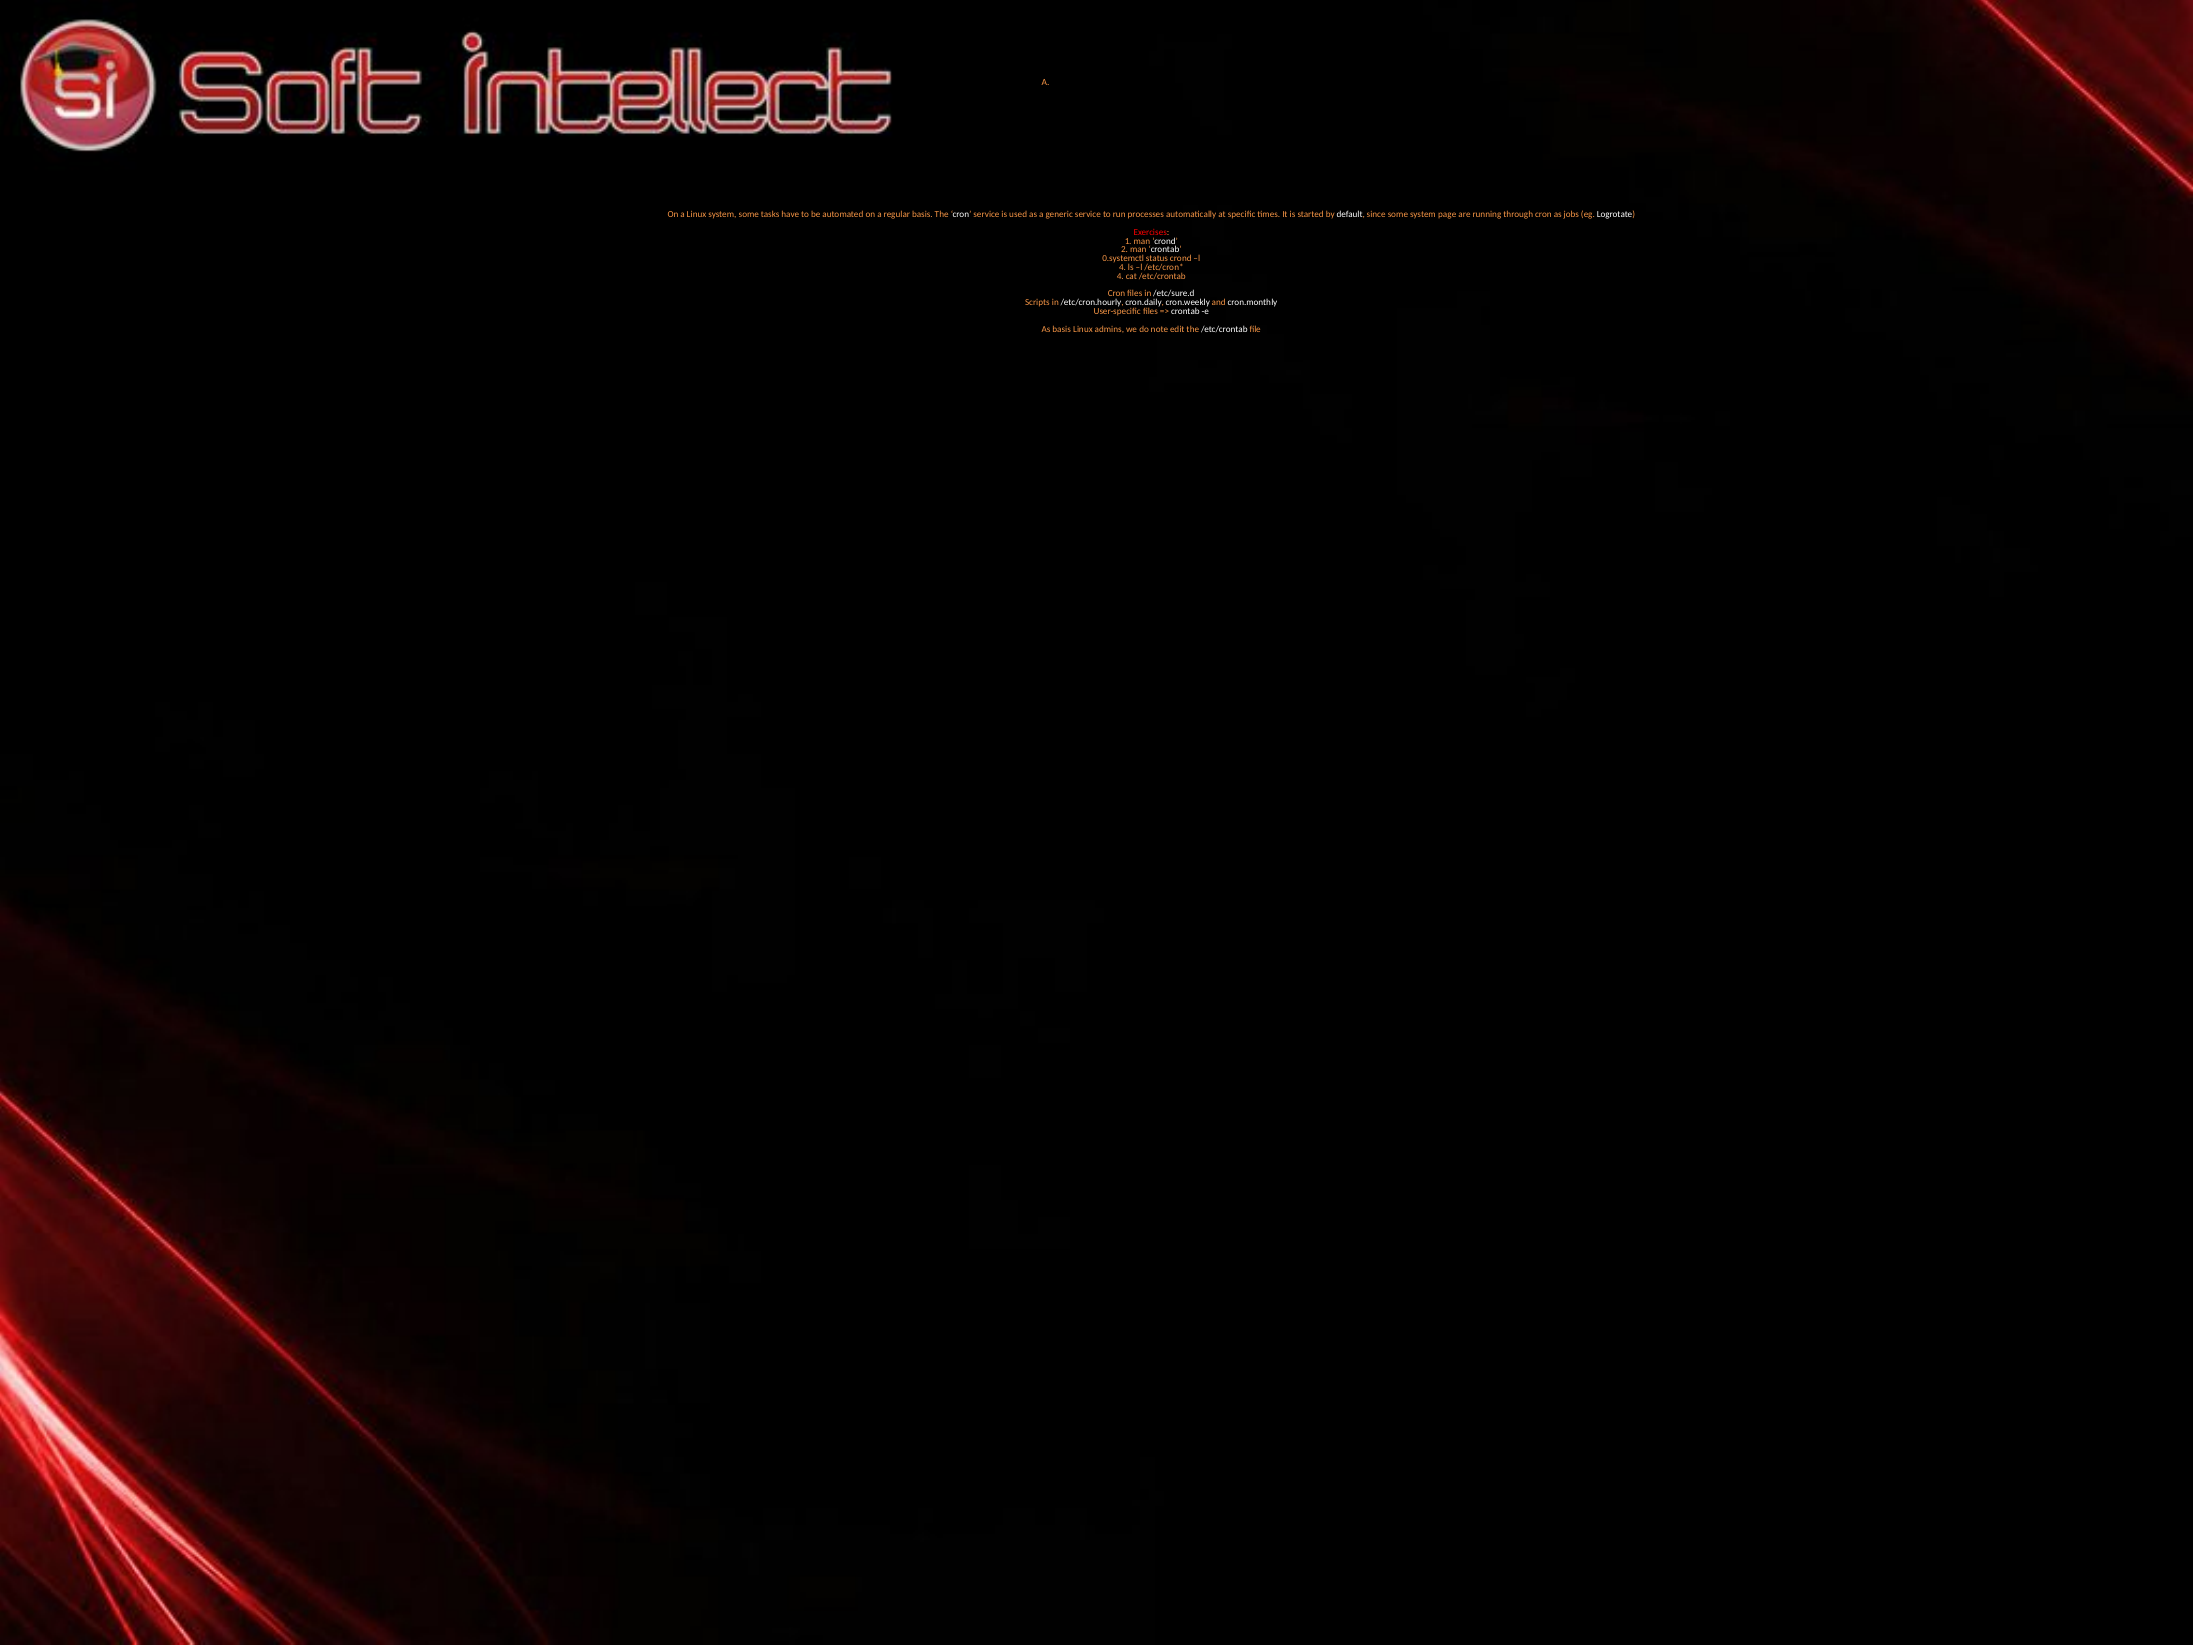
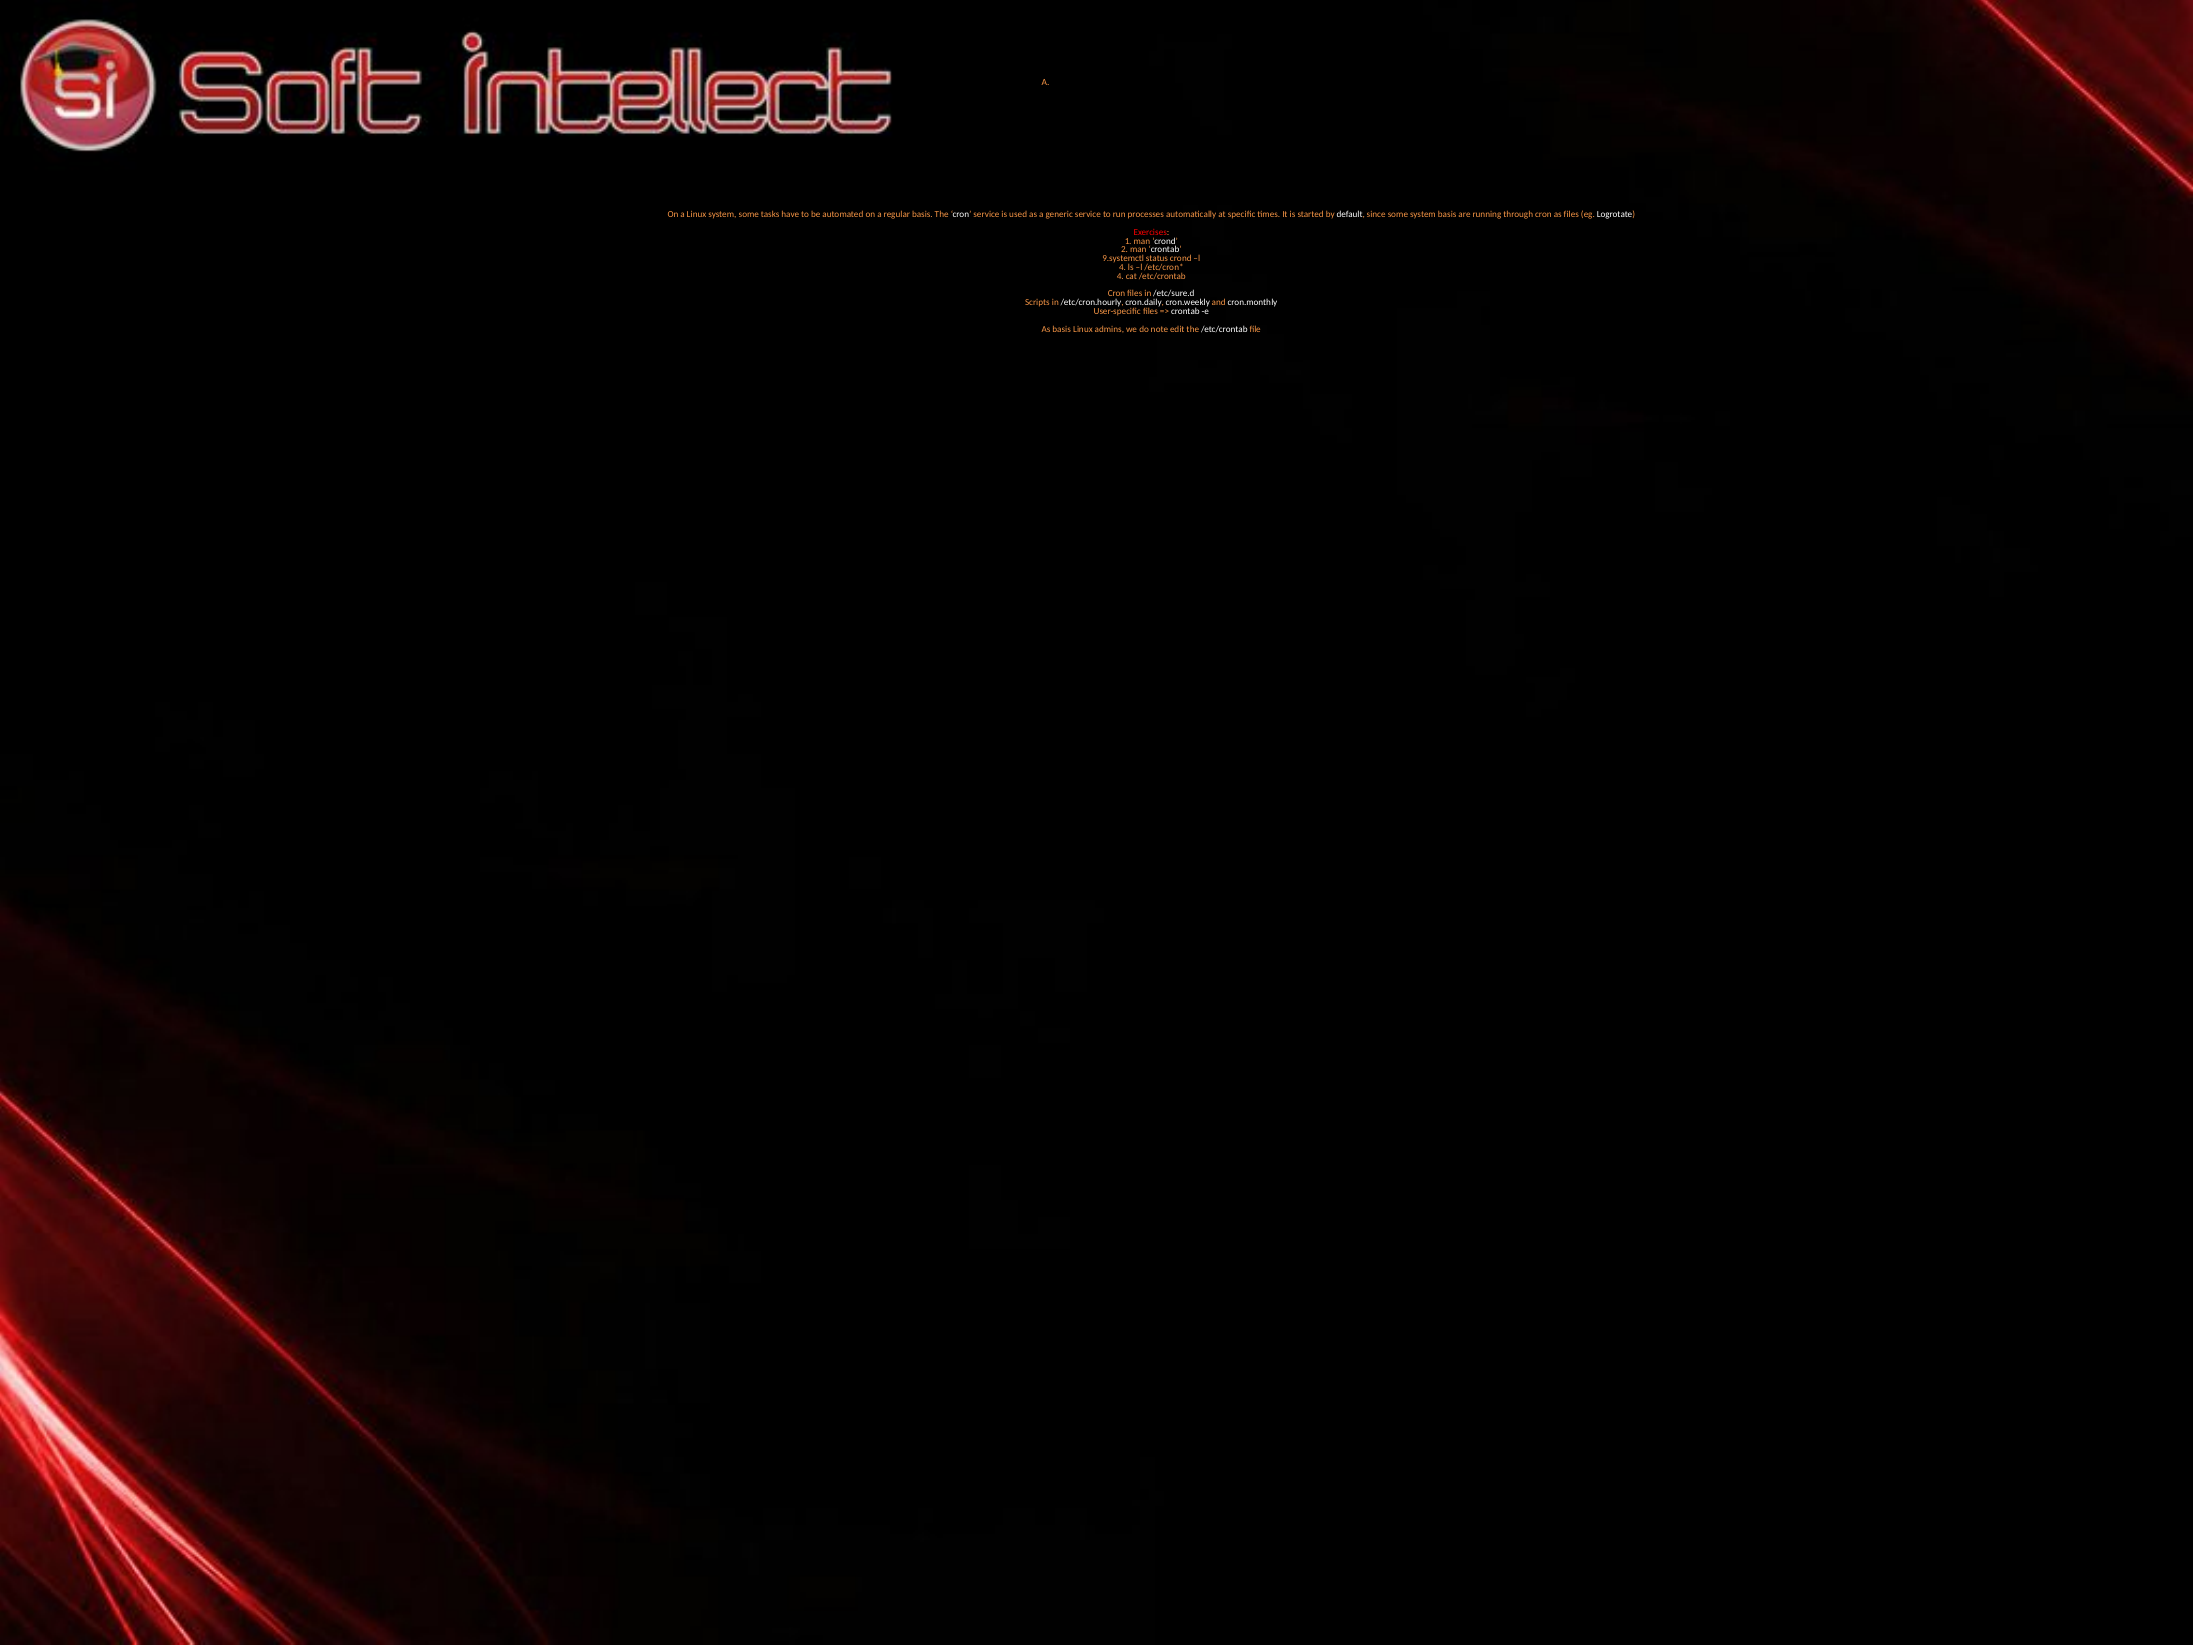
system page: page -> basis (1447, 215)
as jobs: jobs -> files (1571, 215)
0.systemctl: 0.systemctl -> 9.systemctl (1123, 259)
